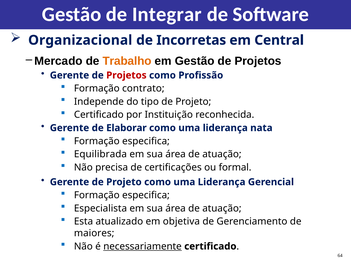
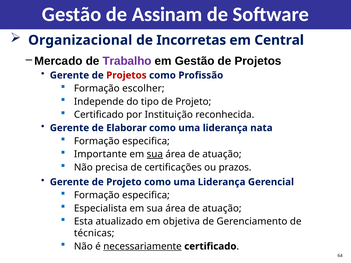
Integrar: Integrar -> Assinam (167, 14)
Trabalho colour: orange -> purple (127, 61)
contrato: contrato -> escolher (143, 89)
Equilibrada: Equilibrada -> Importante (100, 154)
sua underline: none -> present (155, 154)
formal: formal -> prazos (235, 168)
maiores: maiores -> técnicas (94, 233)
